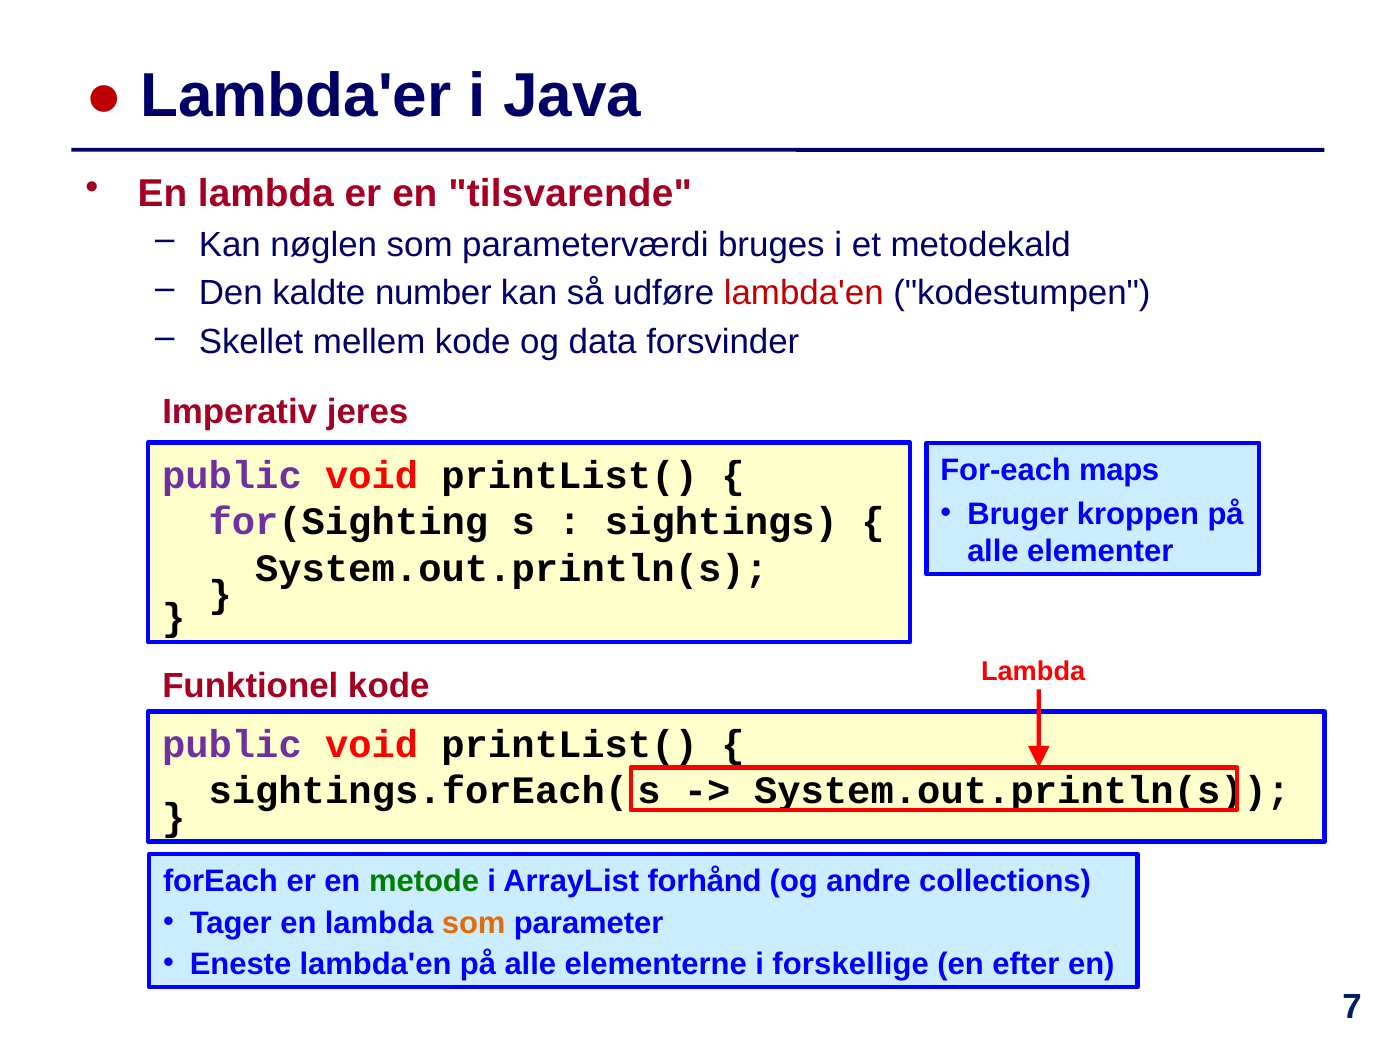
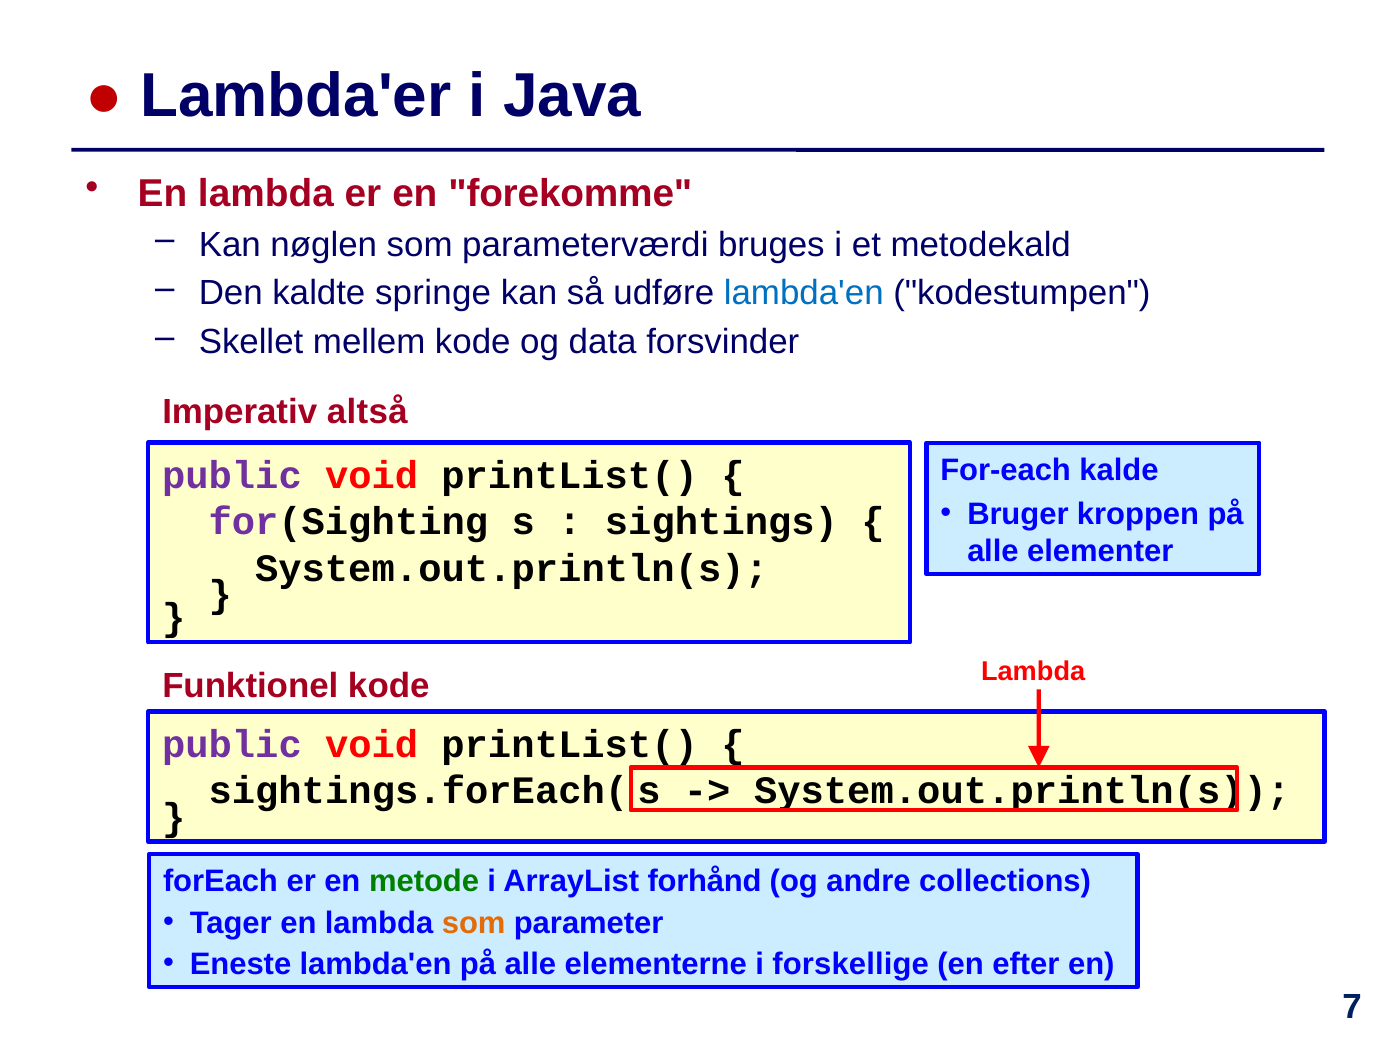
tilsvarende: tilsvarende -> forekomme (570, 194)
number: number -> springe (433, 293)
lambda'en colour: red -> blue (804, 293)
jeres: jeres -> altså (367, 412)
maps: maps -> kalde (1119, 470)
